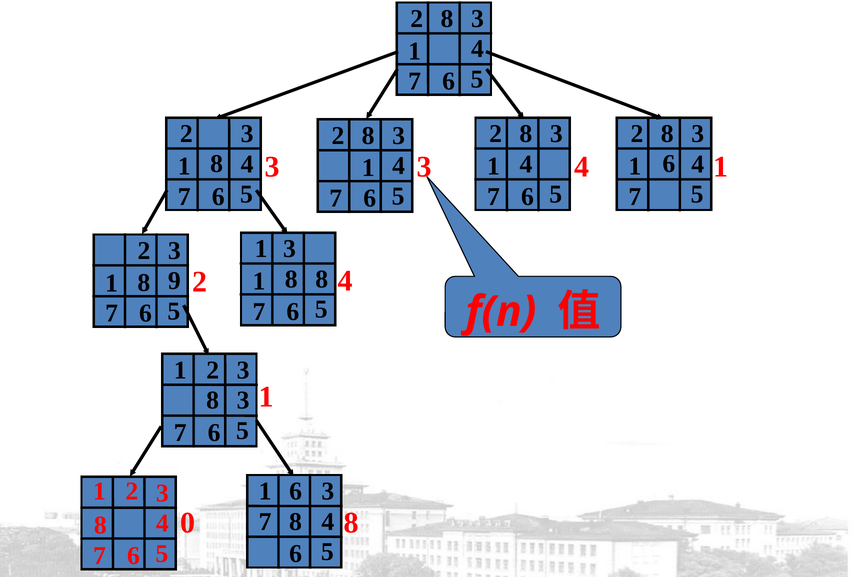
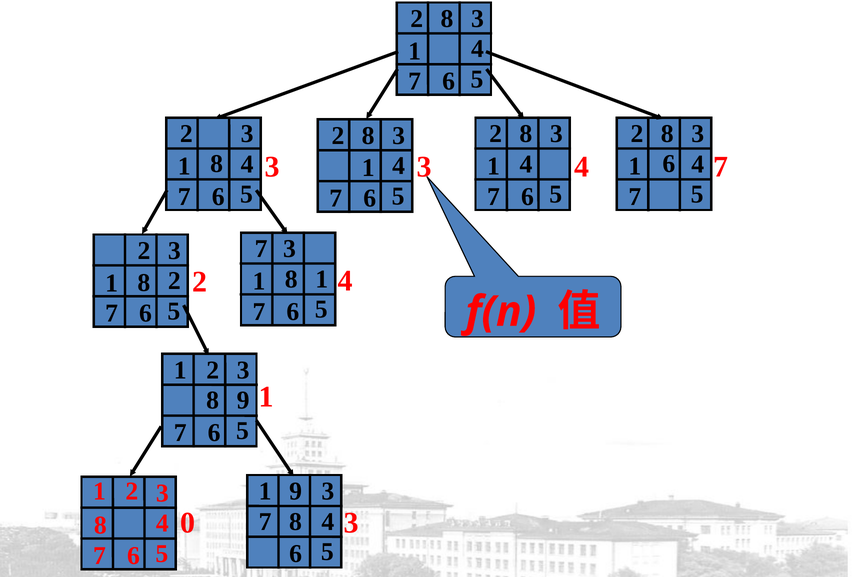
1: 1 -> 7 (721, 167)
3 1: 1 -> 7 (261, 249)
8 8: 8 -> 1 (322, 279)
8 9: 9 -> 2 (174, 281)
8 3: 3 -> 9 (243, 401)
3 6: 6 -> 9 (296, 492)
0 8: 8 -> 3 (351, 523)
